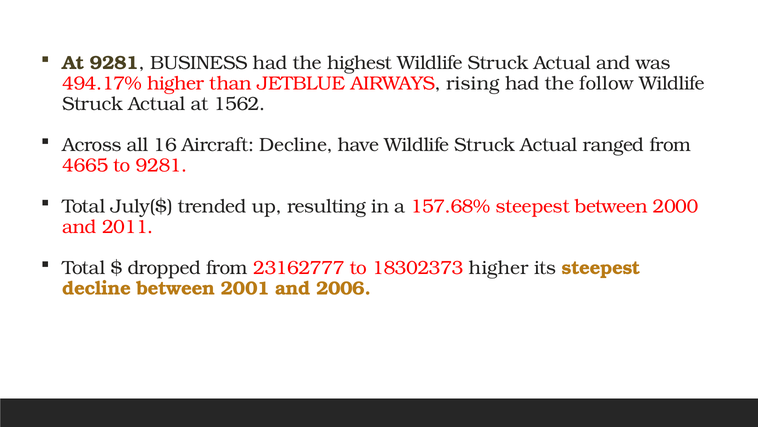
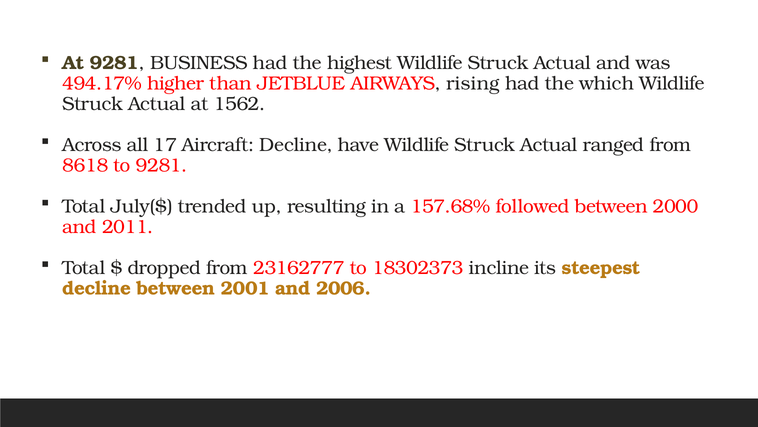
follow: follow -> which (607, 83)
16: 16 -> 17 (165, 145)
4665: 4665 -> 8618 (85, 165)
157.68% steepest: steepest -> followed (533, 206)
18302373 higher: higher -> incline (499, 267)
